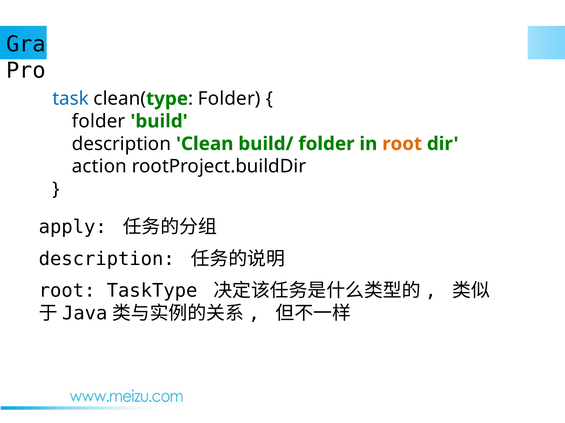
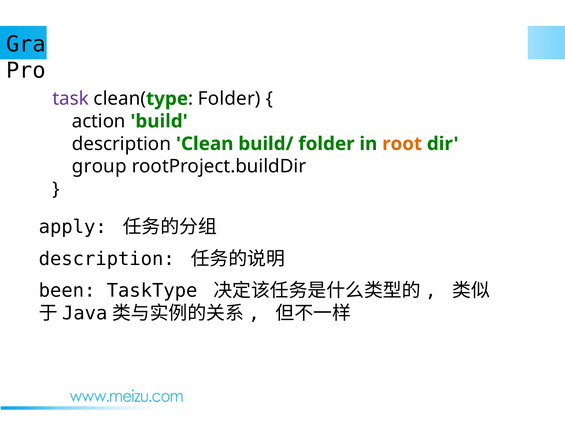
task colour: blue -> purple (71, 99)
folder: folder -> action (99, 121)
action: action -> group (99, 167)
root: root -> been (67, 291)
